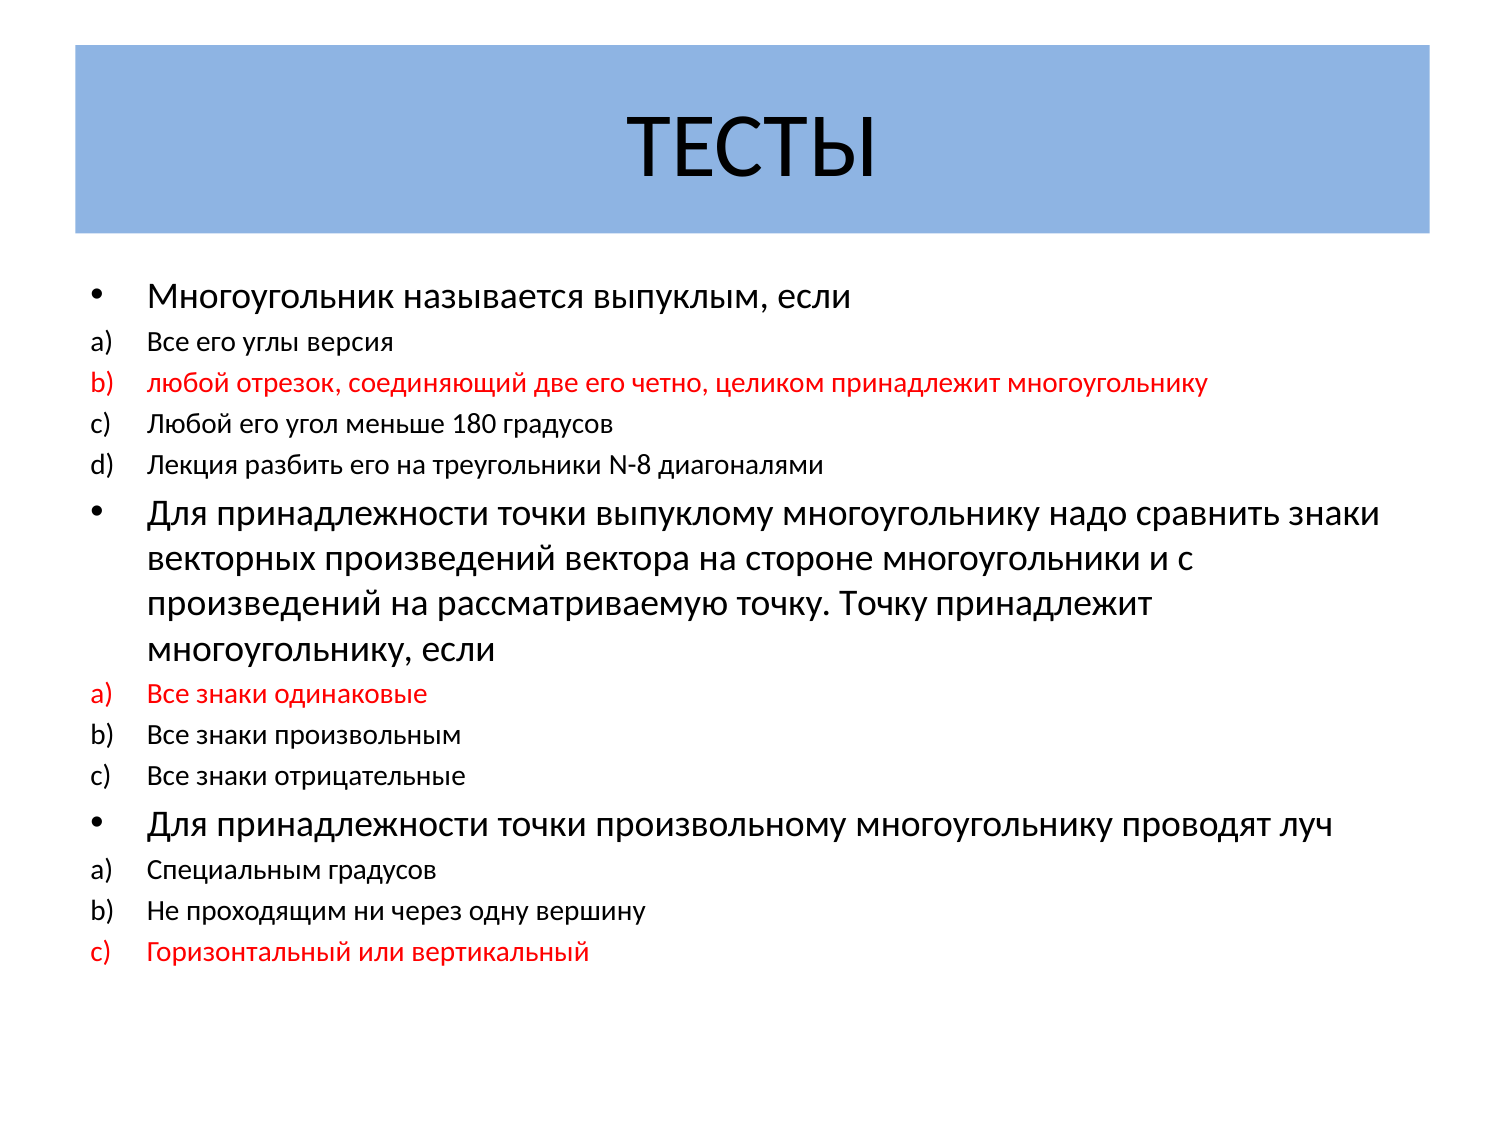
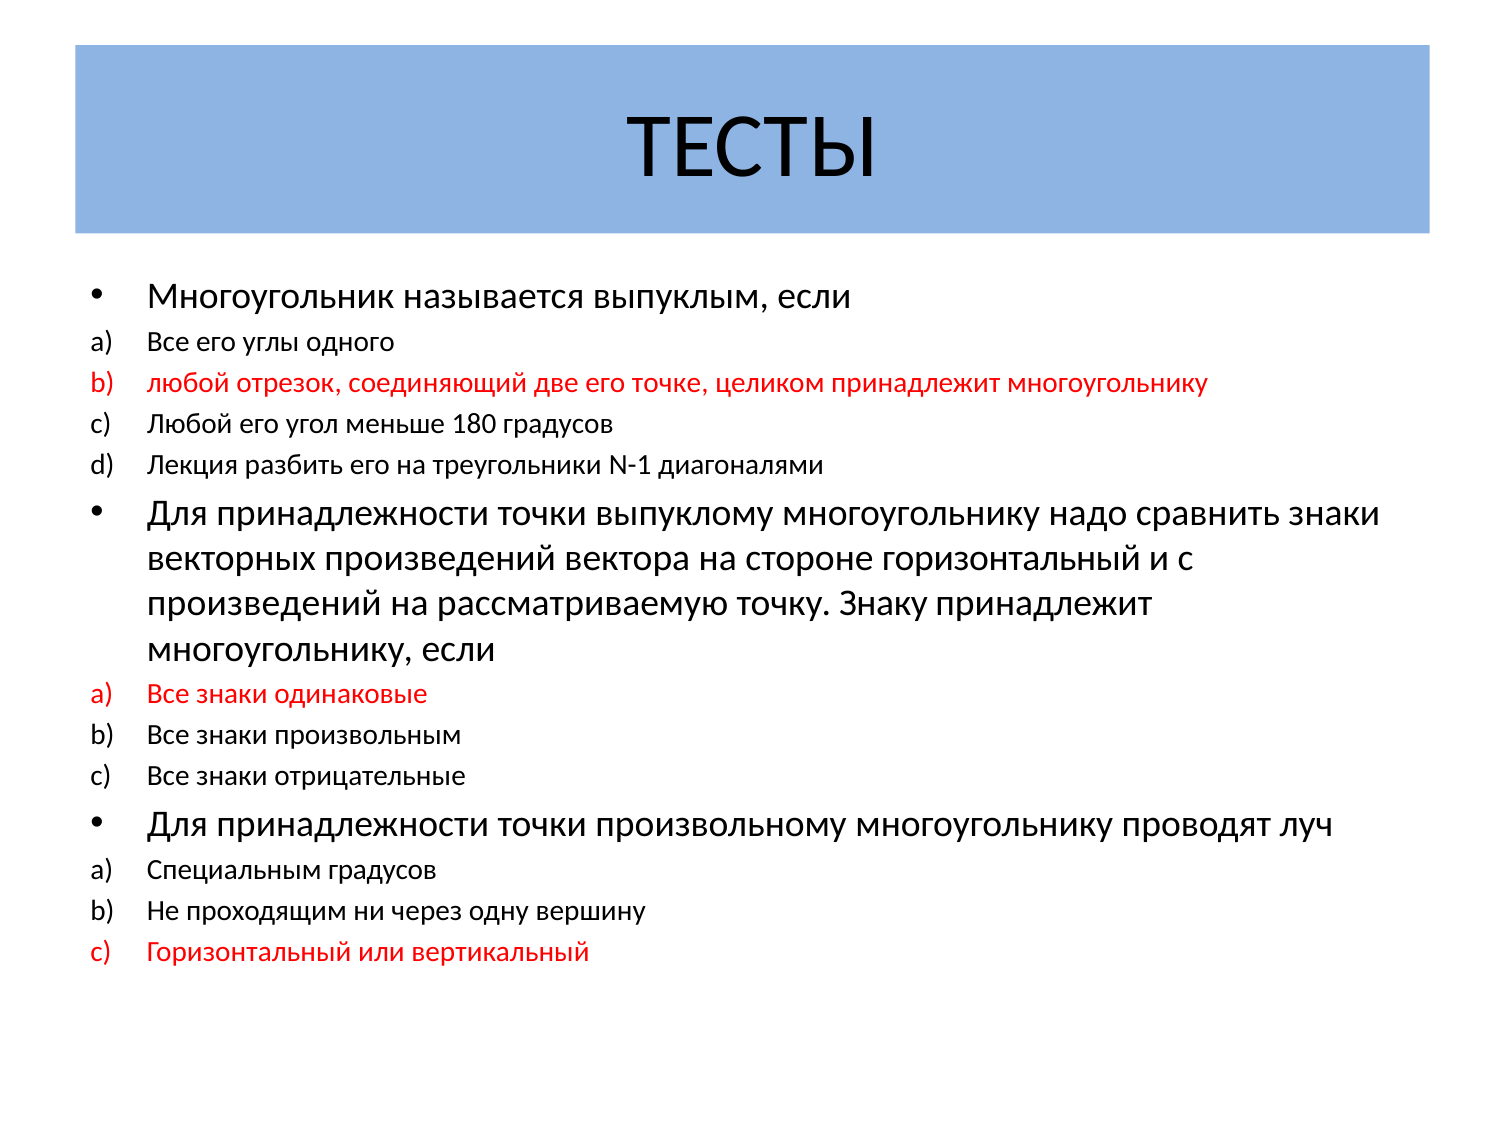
версия: версия -> одного (350, 342)
четно: четно -> точке (670, 383)
N-8: N-8 -> N-1 (630, 465)
стороне многоугольники: многоугольники -> горизонтальный (1012, 558)
точку Точку: Точку -> Знаку (883, 603)
